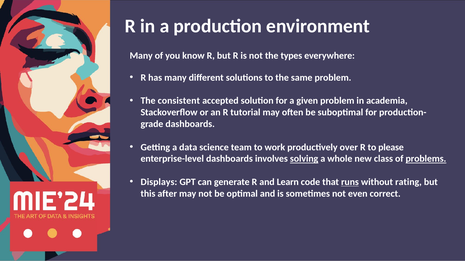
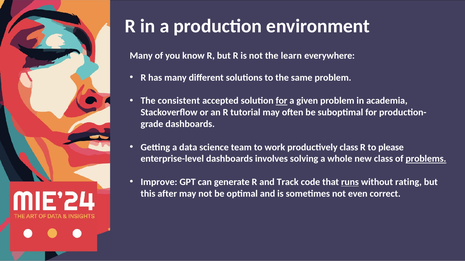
types: types -> learn (291, 56)
for underline: none -> present (282, 101)
productively over: over -> class (349, 148)
solving underline: present -> none (304, 159)
Displays: Displays -> Improve (159, 182)
Learn: Learn -> Track (288, 182)
